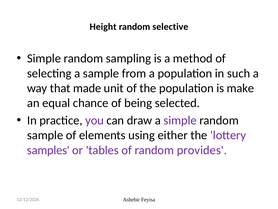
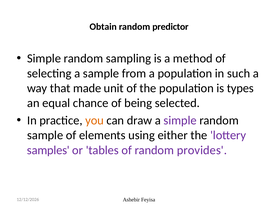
Height: Height -> Obtain (103, 27)
selective: selective -> predictor (170, 27)
make: make -> types (240, 88)
you colour: purple -> orange (95, 120)
